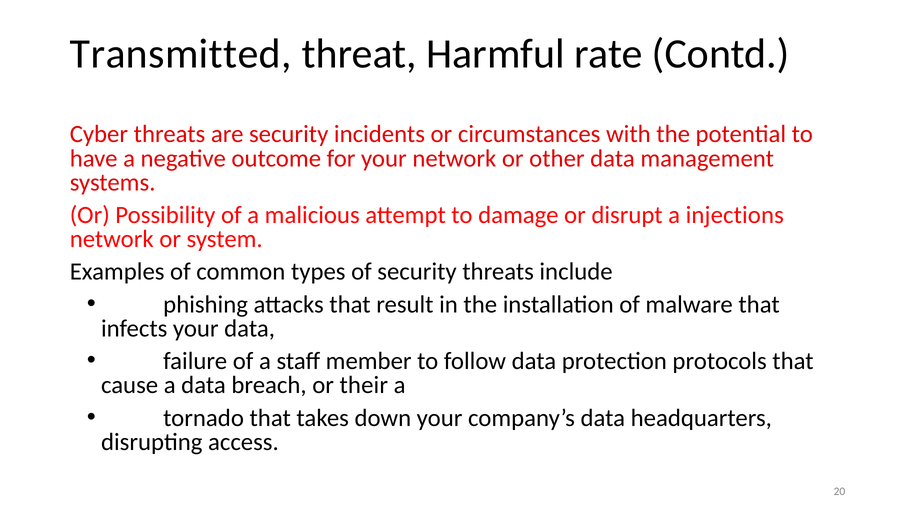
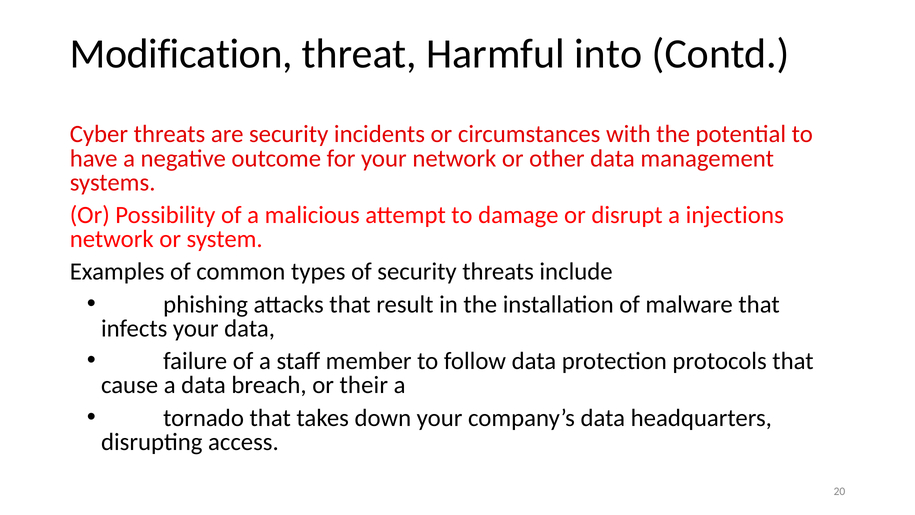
Transmitted: Transmitted -> Modification (181, 54)
rate: rate -> into (608, 54)
